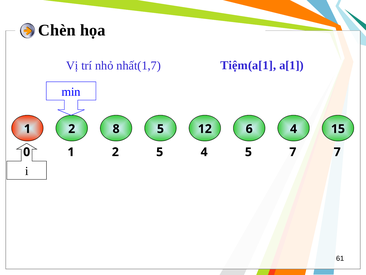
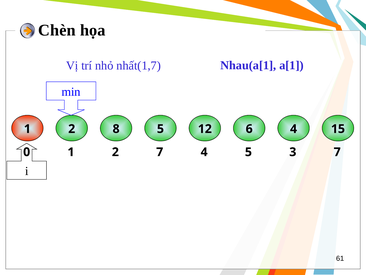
Tiệm(a[1: Tiệm(a[1 -> Nhau(a[1 (248, 65)
2 5: 5 -> 7 (160, 152)
5 7: 7 -> 3 (293, 152)
